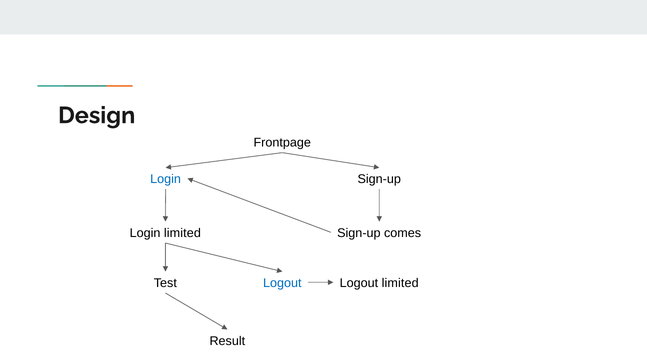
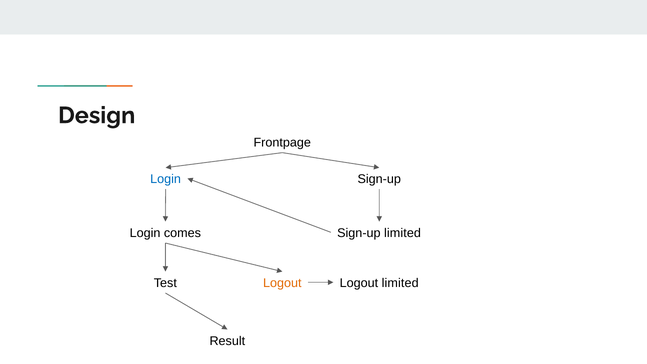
Login limited: limited -> comes (182, 233)
Sign-up comes: comes -> limited (403, 233)
Logout colour: blue -> orange (282, 283)
